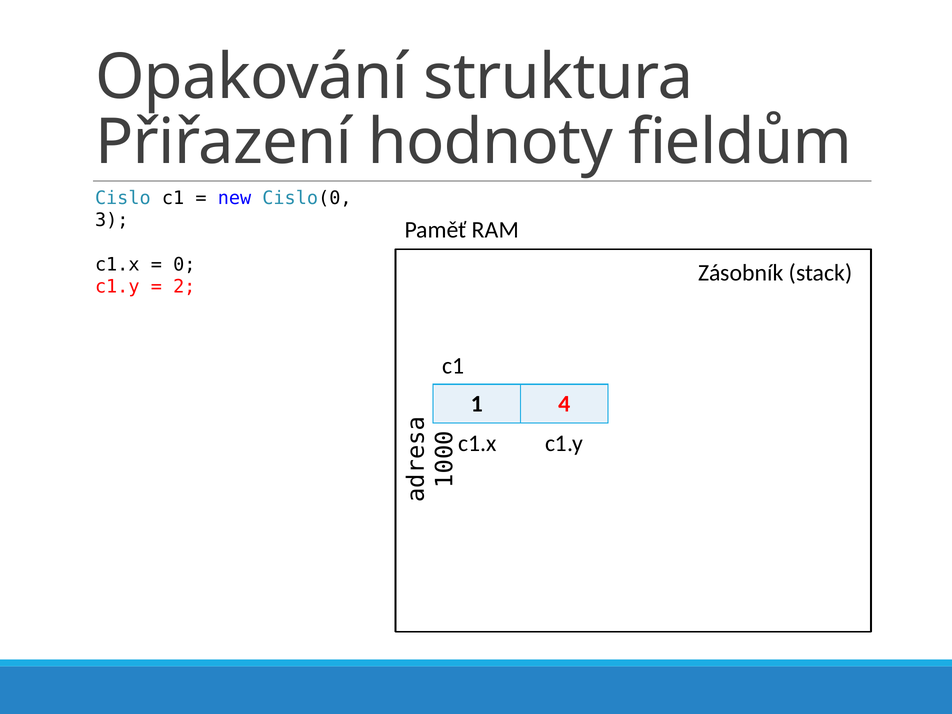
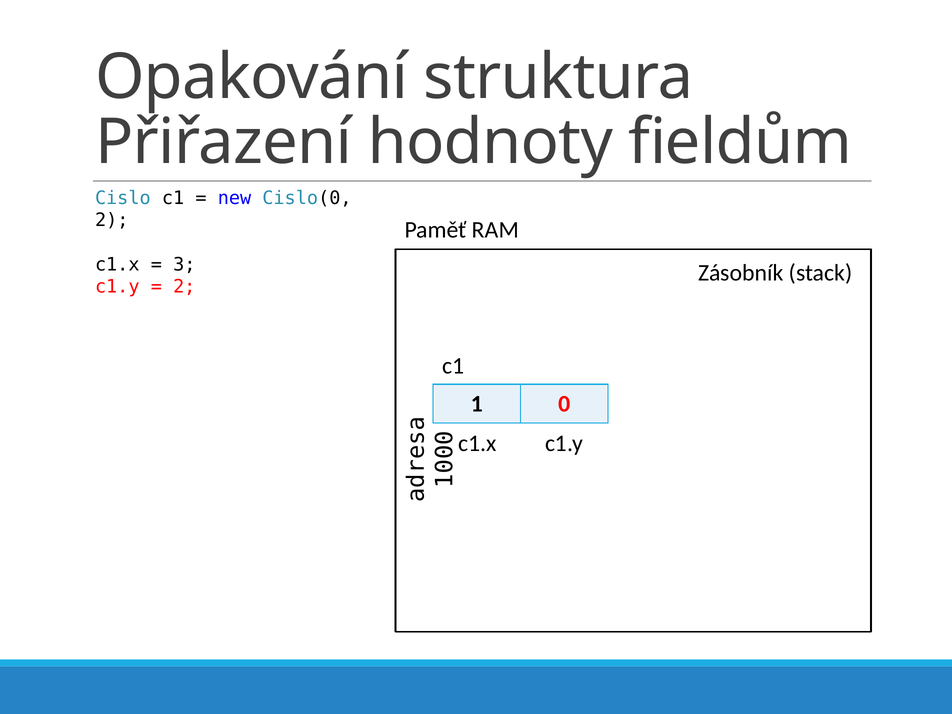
3: 3 -> 2 (112, 220)
0: 0 -> 3 (184, 265)
4: 4 -> 0 (564, 404)
